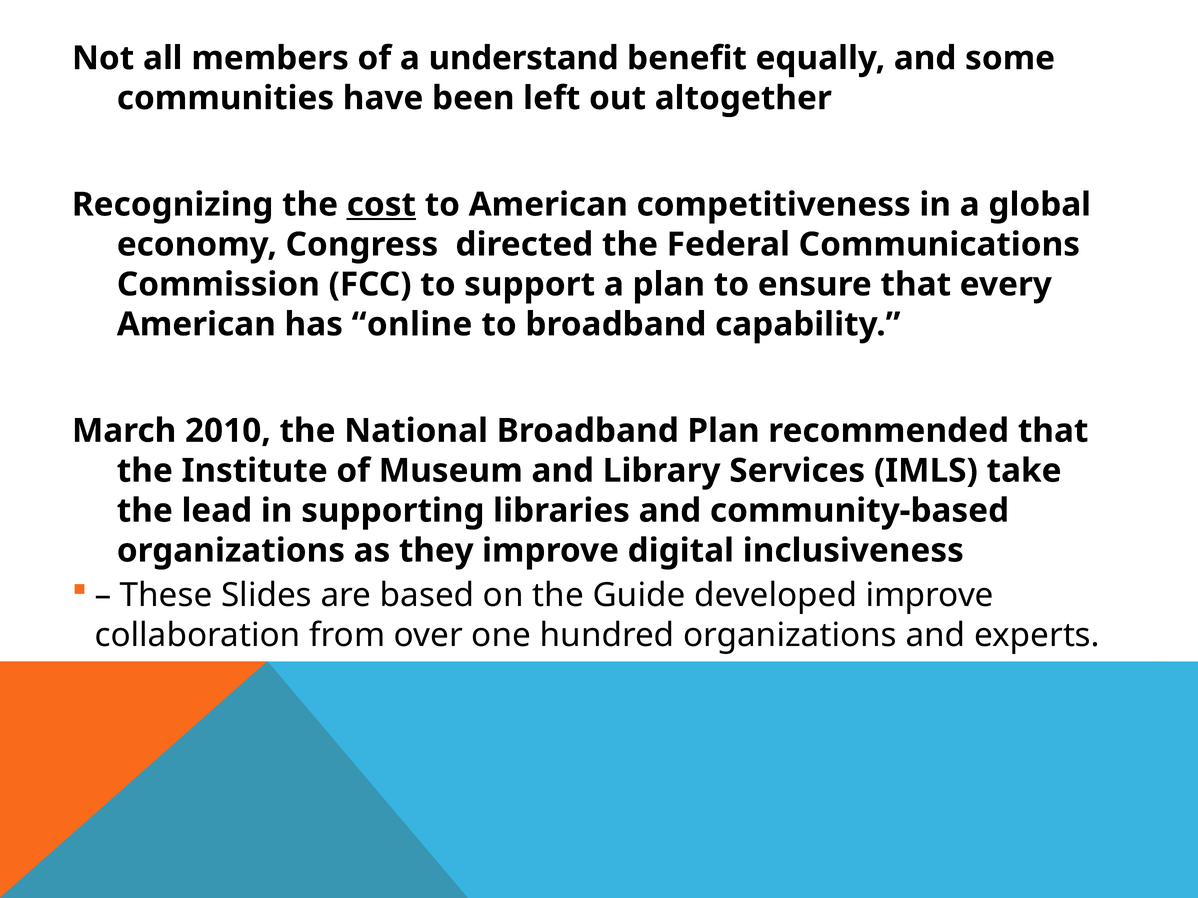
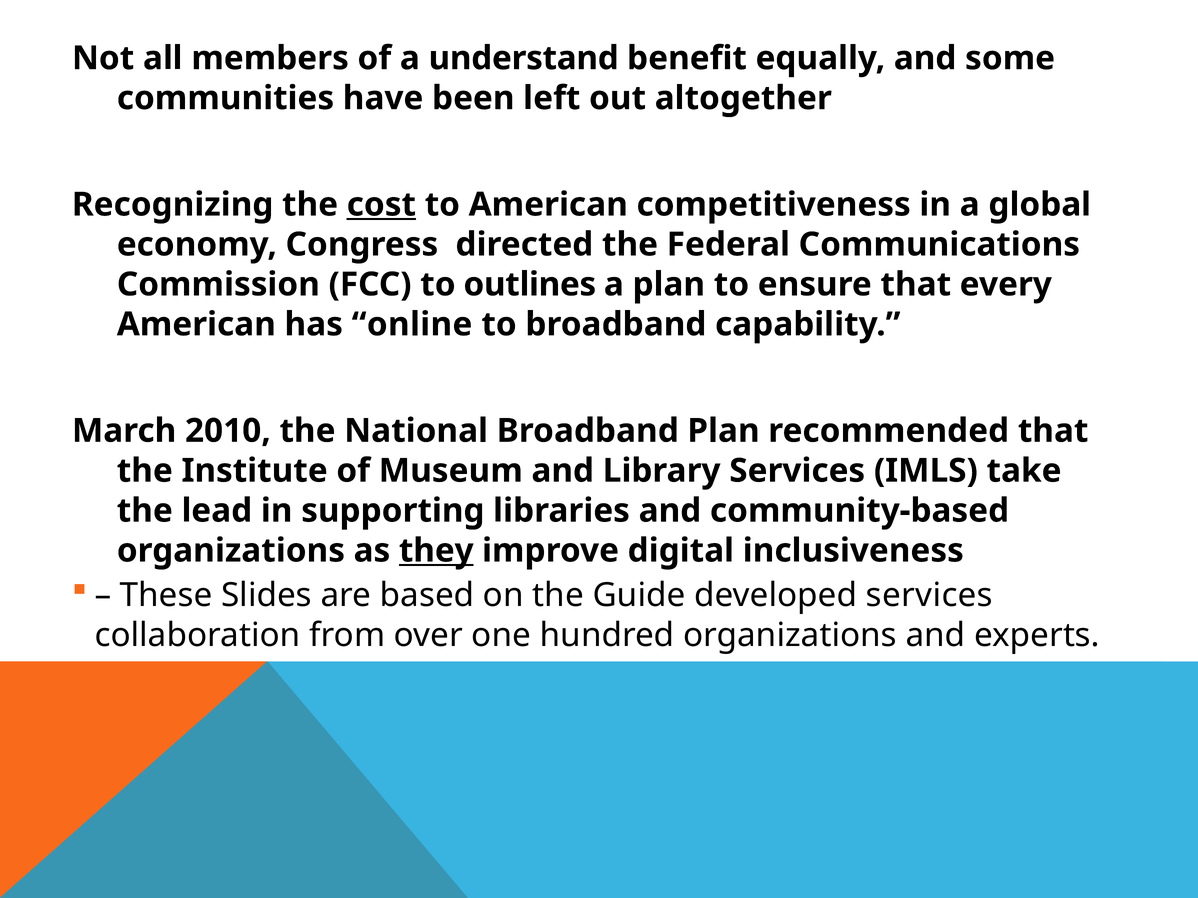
support: support -> outlines (530, 285)
they underline: none -> present (436, 551)
developed improve: improve -> services (929, 596)
